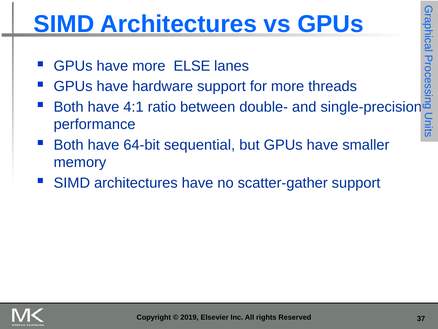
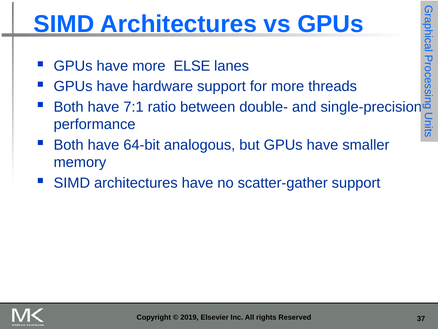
4:1: 4:1 -> 7:1 (134, 107)
sequential: sequential -> analogous (200, 145)
